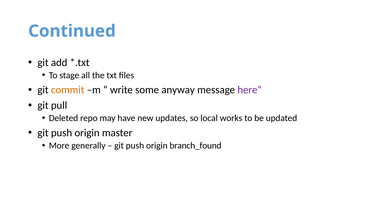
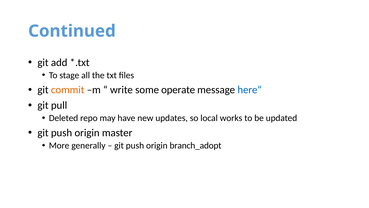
anyway: anyway -> operate (178, 90)
here“ colour: purple -> blue (250, 90)
branch_found: branch_found -> branch_adopt (196, 145)
